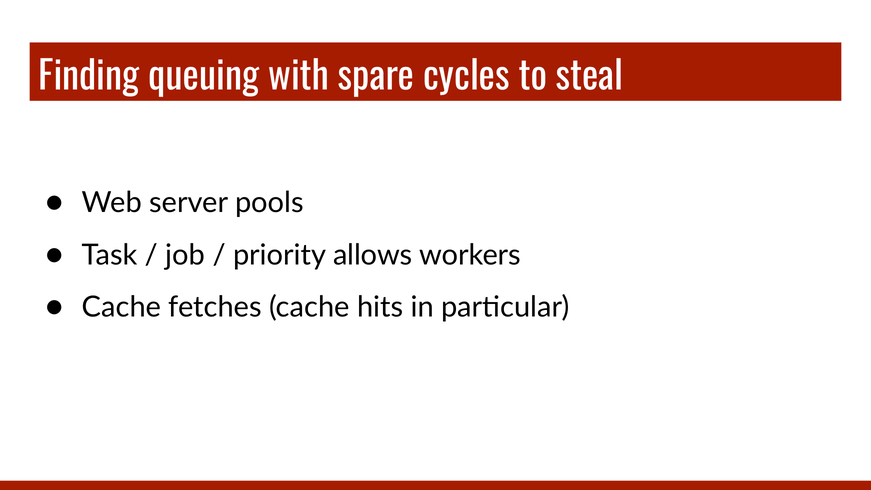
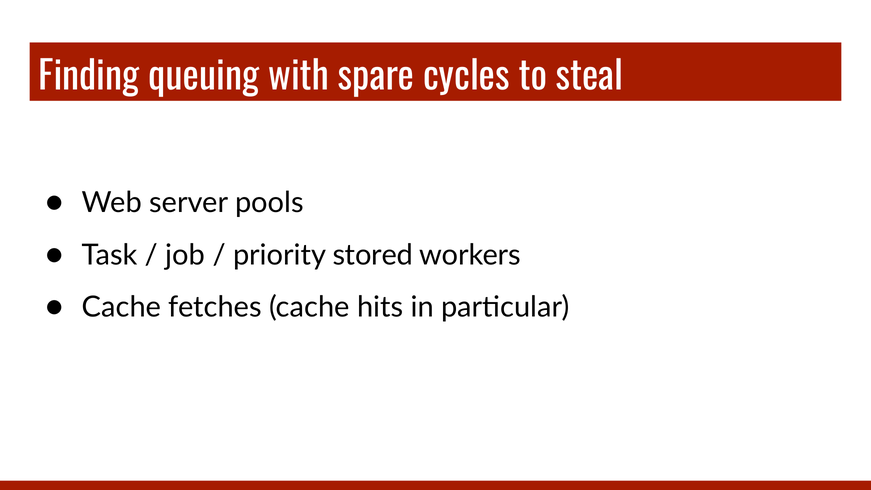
allows: allows -> stored (373, 255)
